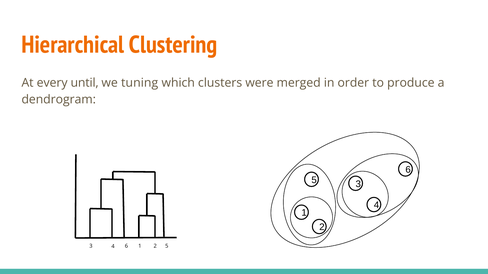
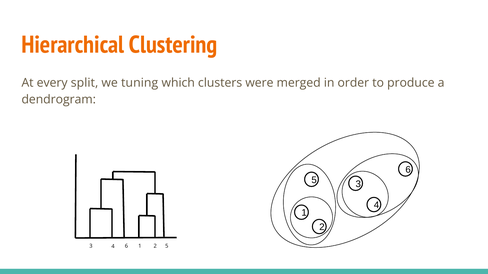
until: until -> split (85, 83)
